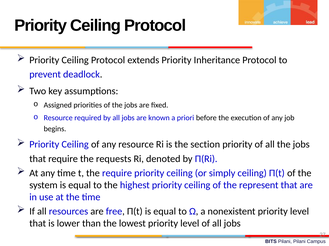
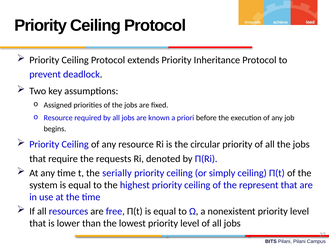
section: section -> circular (205, 145)
the require: require -> serially (117, 174)
